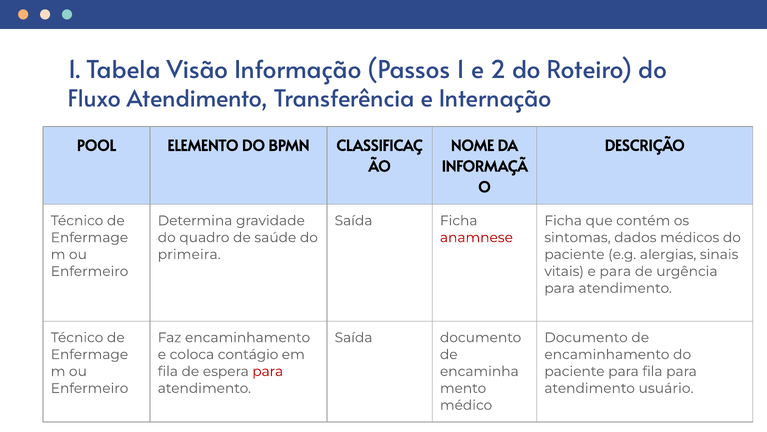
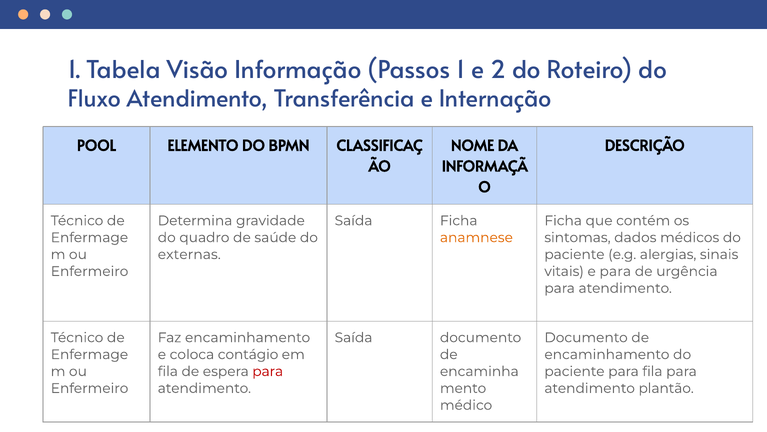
anamnese colour: red -> orange (476, 237)
primeira: primeira -> externas (189, 254)
usuário: usuário -> plantão (666, 388)
